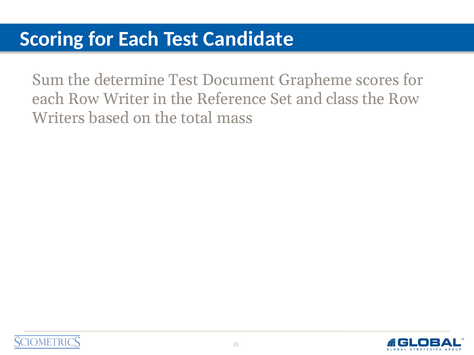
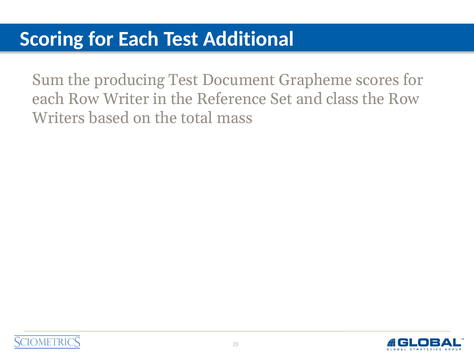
Candidate: Candidate -> Additional (249, 39)
determine: determine -> producing (129, 80)
